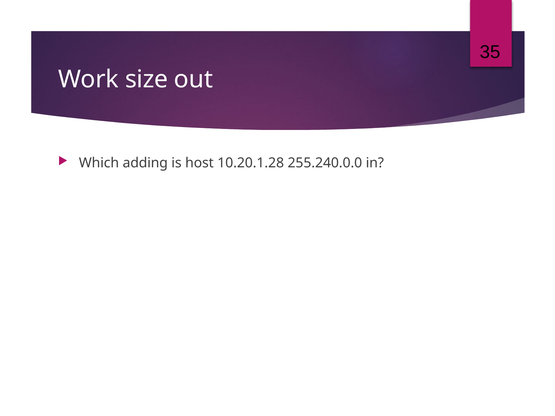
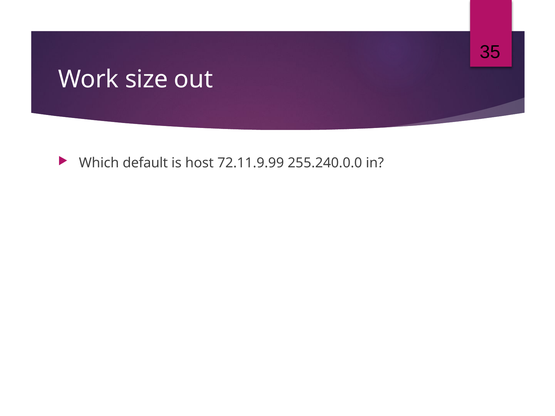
adding: adding -> default (145, 163)
10.20.1.28: 10.20.1.28 -> 72.11.9.99 (251, 163)
